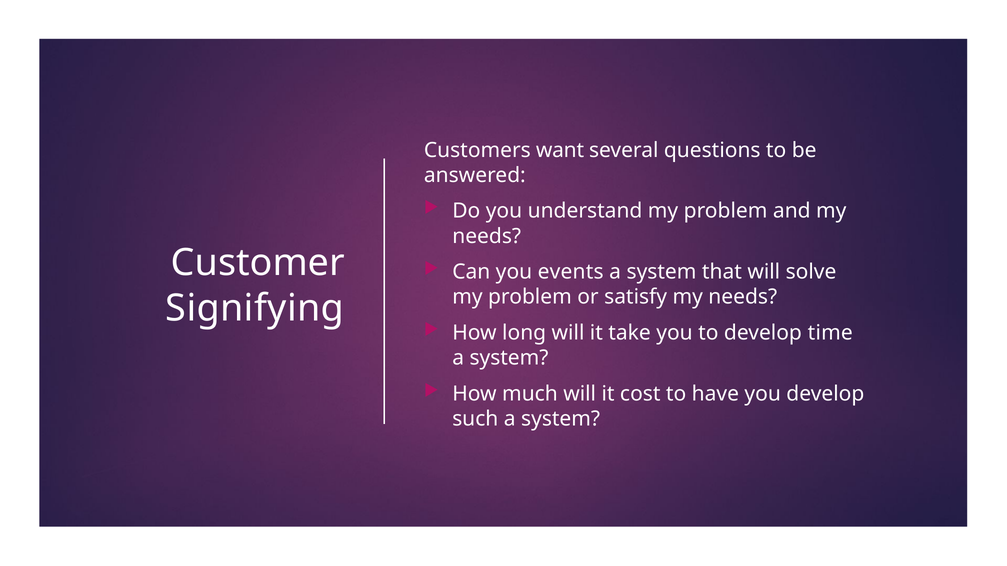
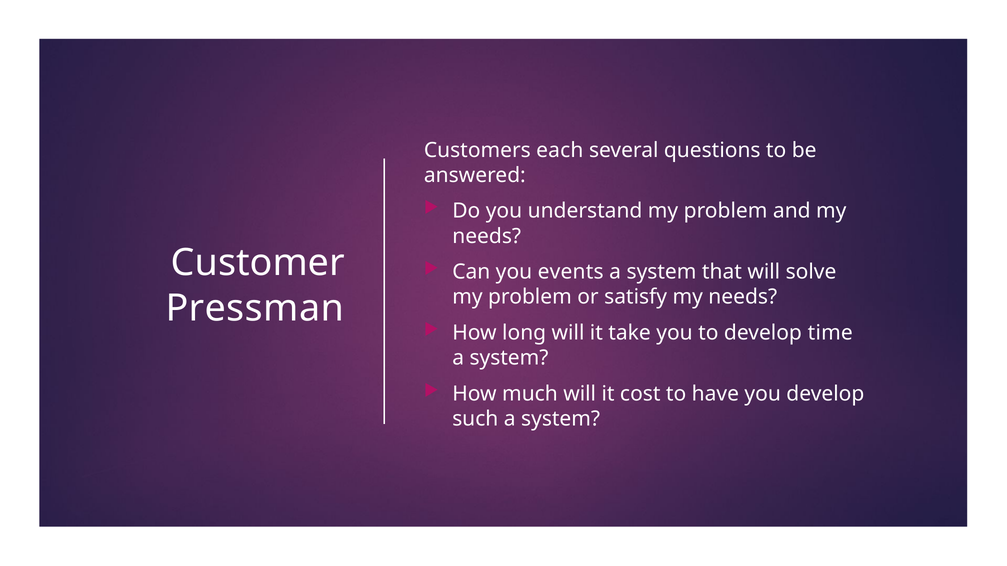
want: want -> each (560, 150)
Signifying: Signifying -> Pressman (255, 308)
